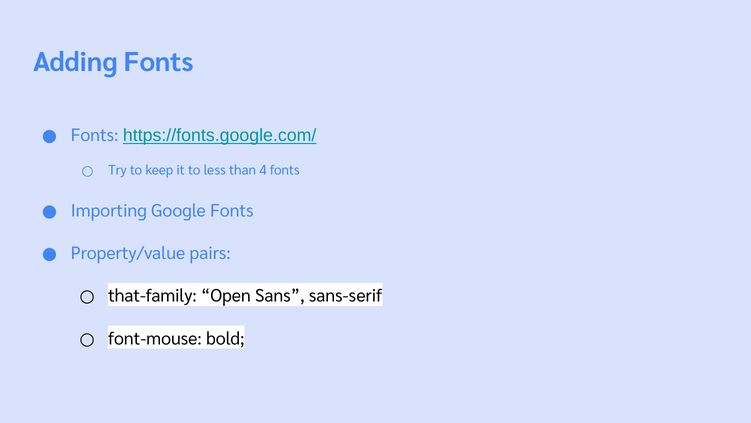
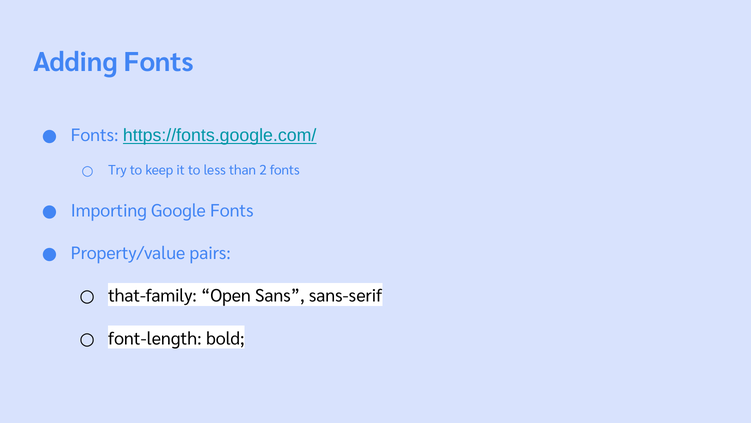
4: 4 -> 2 (263, 170)
font-mouse: font-mouse -> font-length (155, 338)
